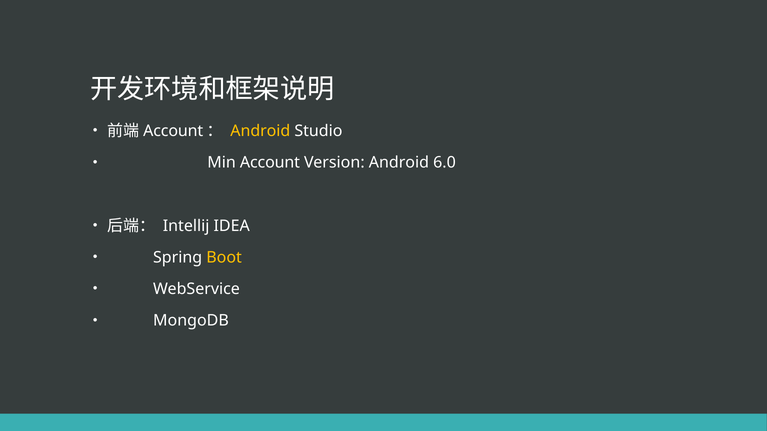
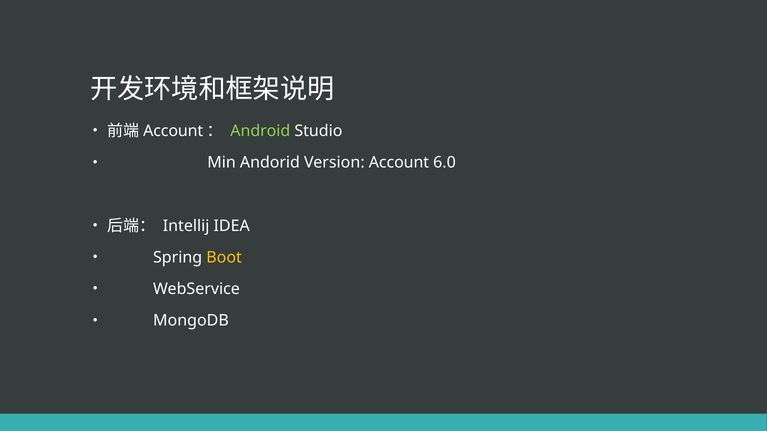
Android colour: yellow -> light green (260, 131)
Min Account: Account -> Andorid (270, 163)
Version Android: Android -> Account (399, 163)
